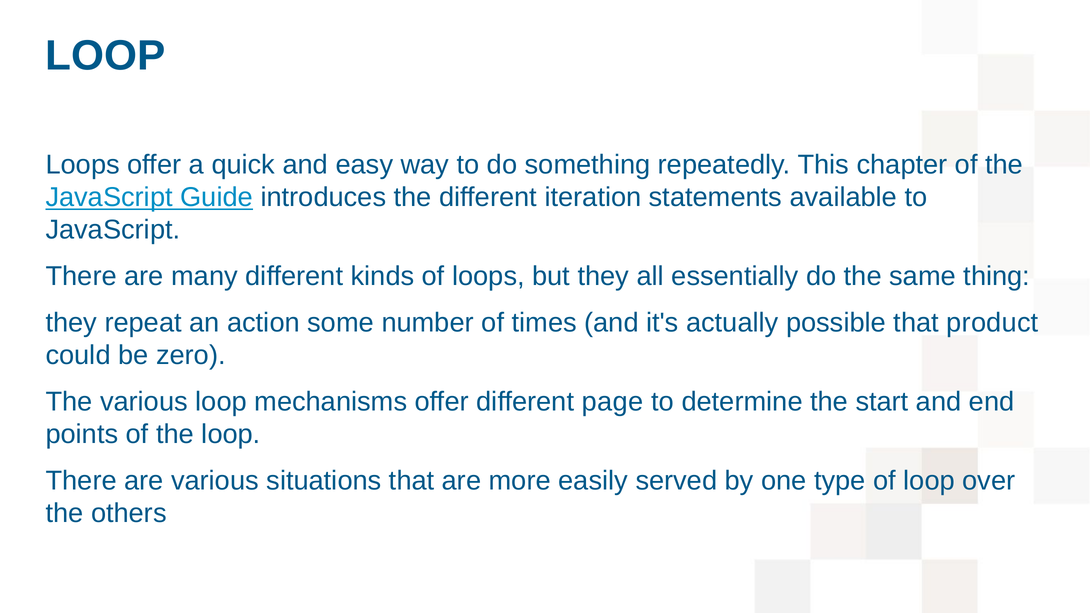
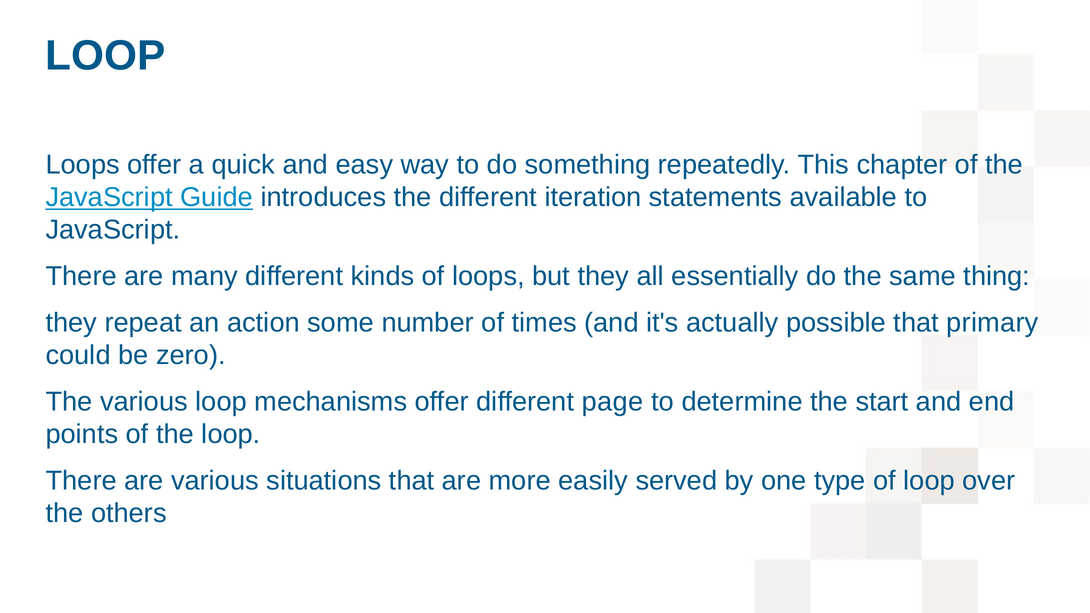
product: product -> primary (992, 323)
